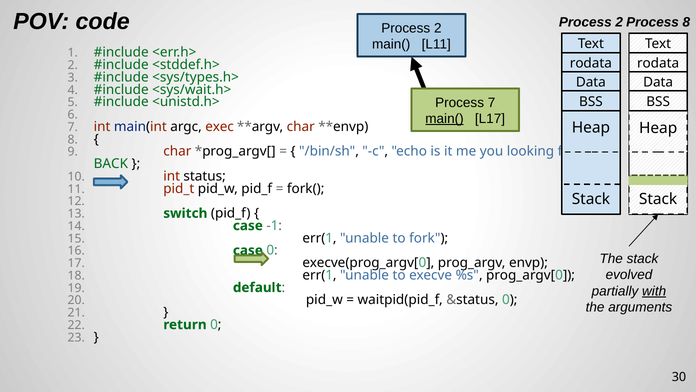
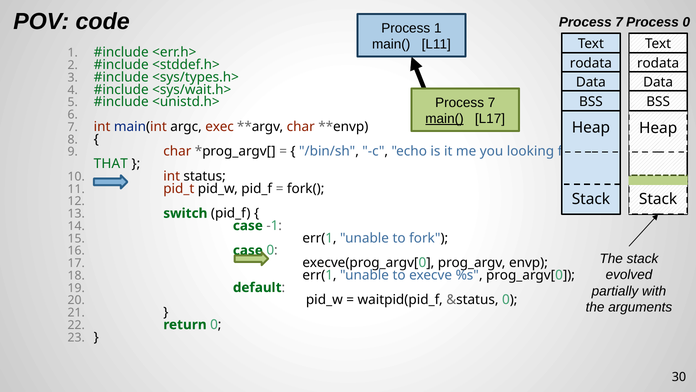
2: 2 -> 7 (619, 22)
Process 8: 8 -> 0 (686, 22)
2: 2 -> 1 (438, 28)
BACK: BACK -> THAT (111, 164)
with underline: present -> none (654, 291)
